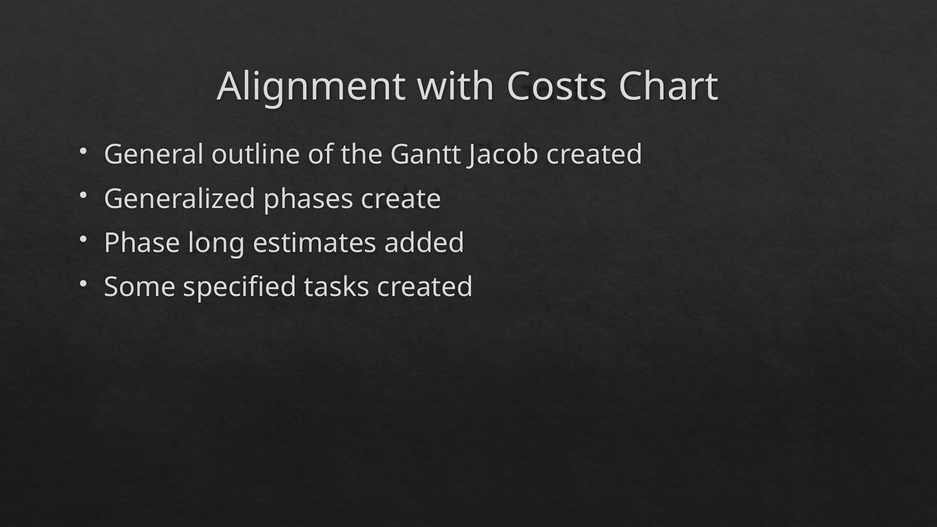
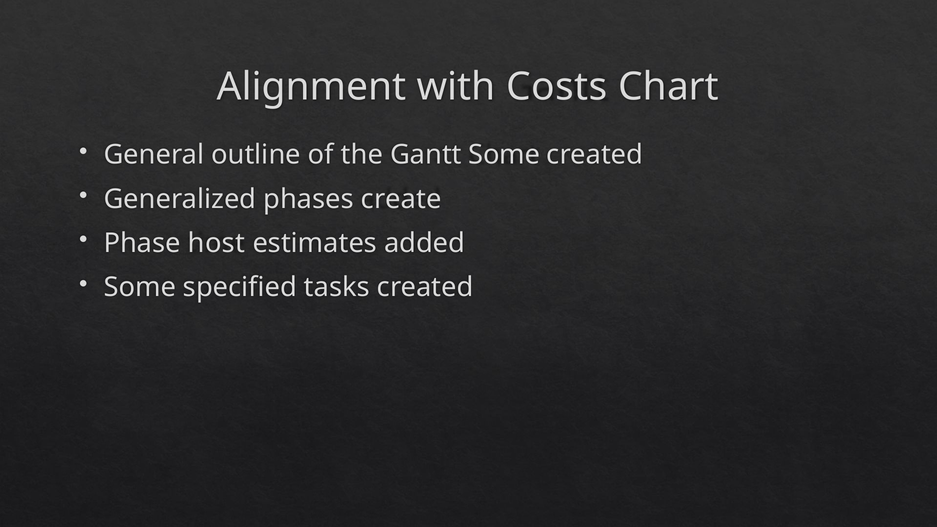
Gantt Jacob: Jacob -> Some (504, 155)
long: long -> host (217, 243)
